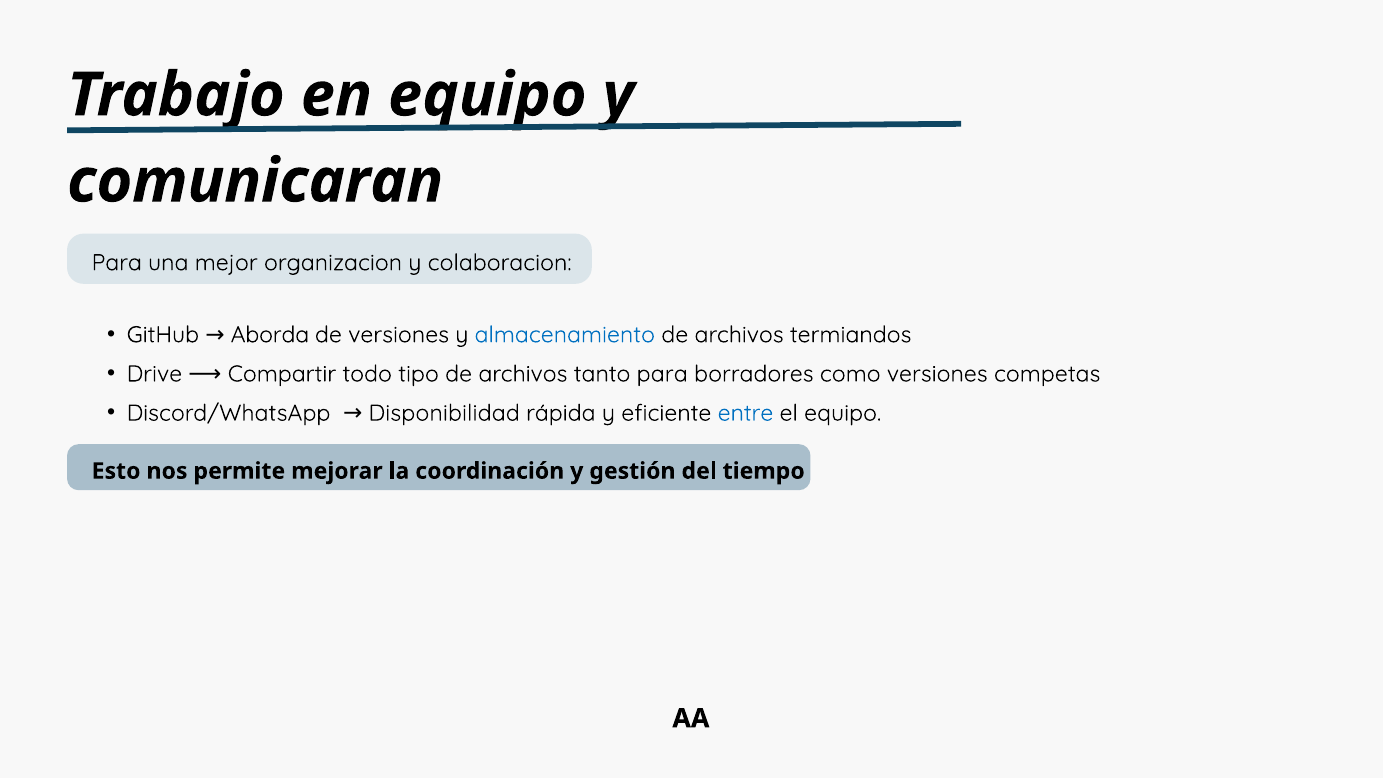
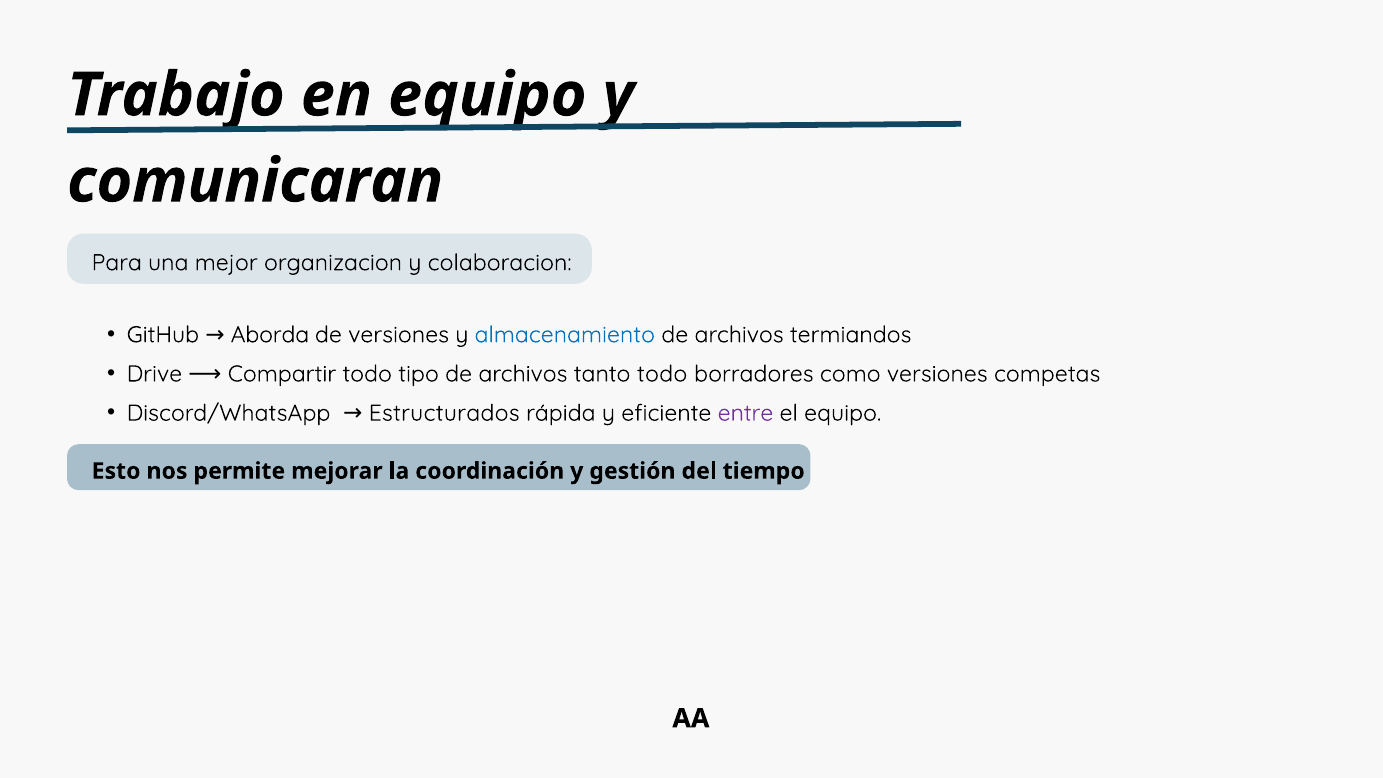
tanto para: para -> todo (662, 374)
Disponibilidad: Disponibilidad -> Estructurados (444, 413)
entre colour: blue -> purple (745, 413)
